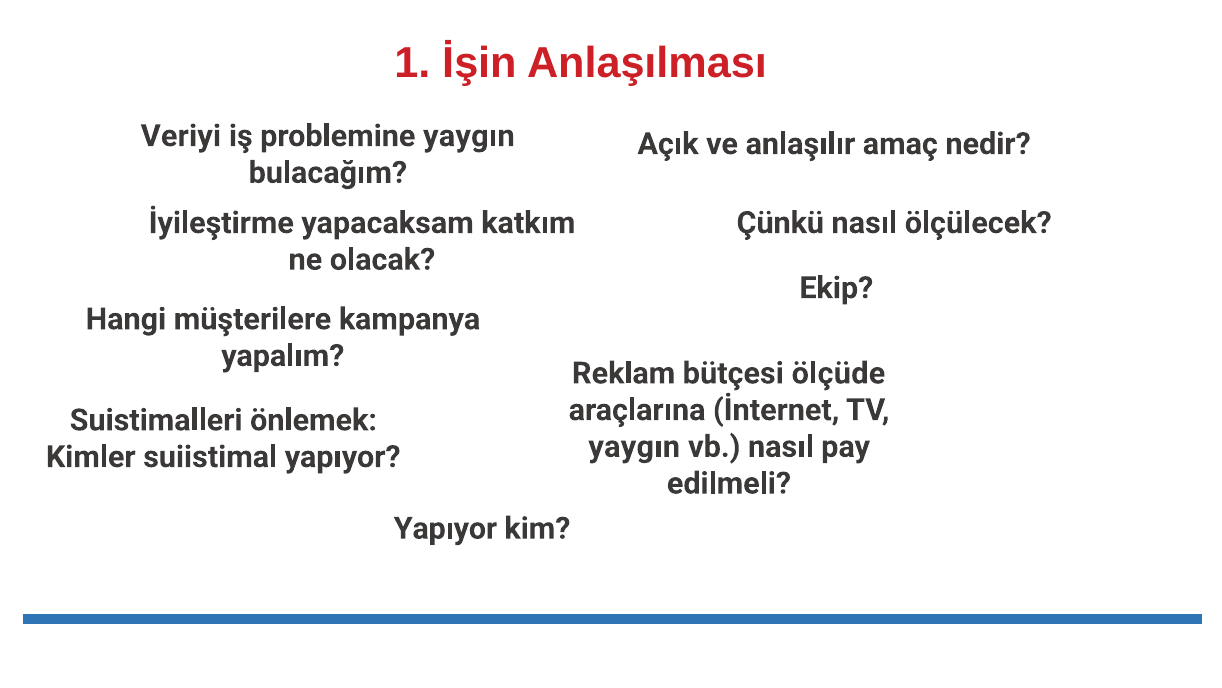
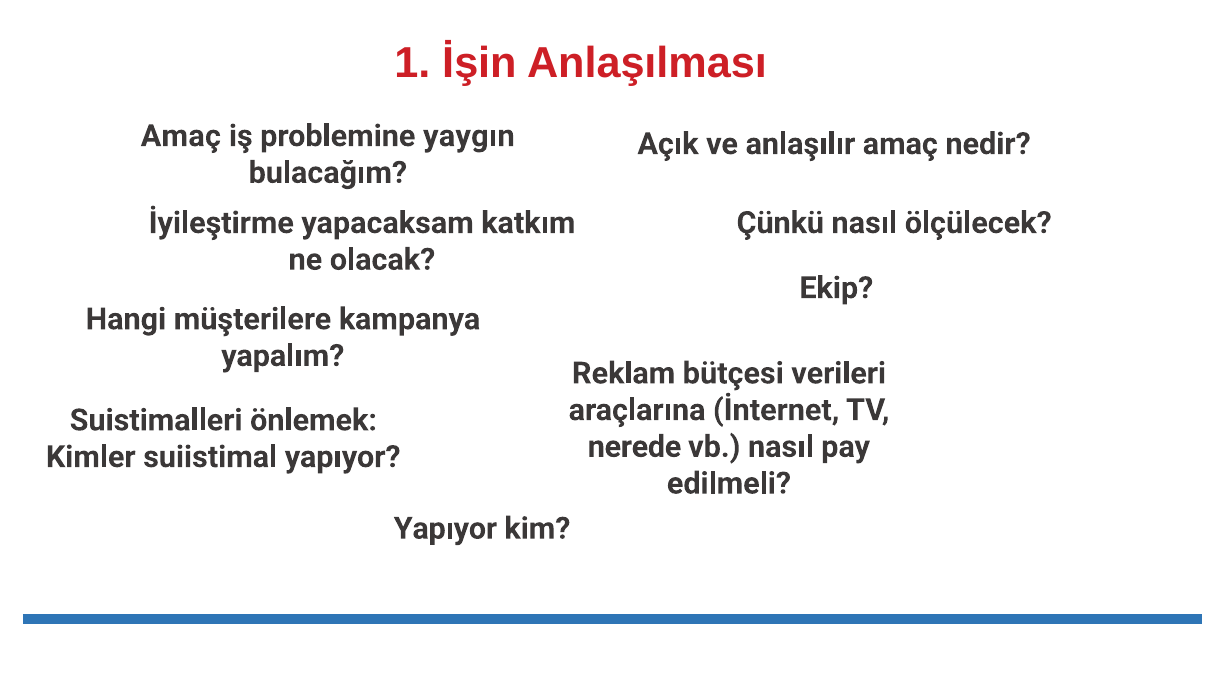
Veriyi: Veriyi -> Amaç (181, 136)
ölçüde: ölçüde -> verileri (839, 373)
yaygın: yaygın -> nerede (635, 446)
